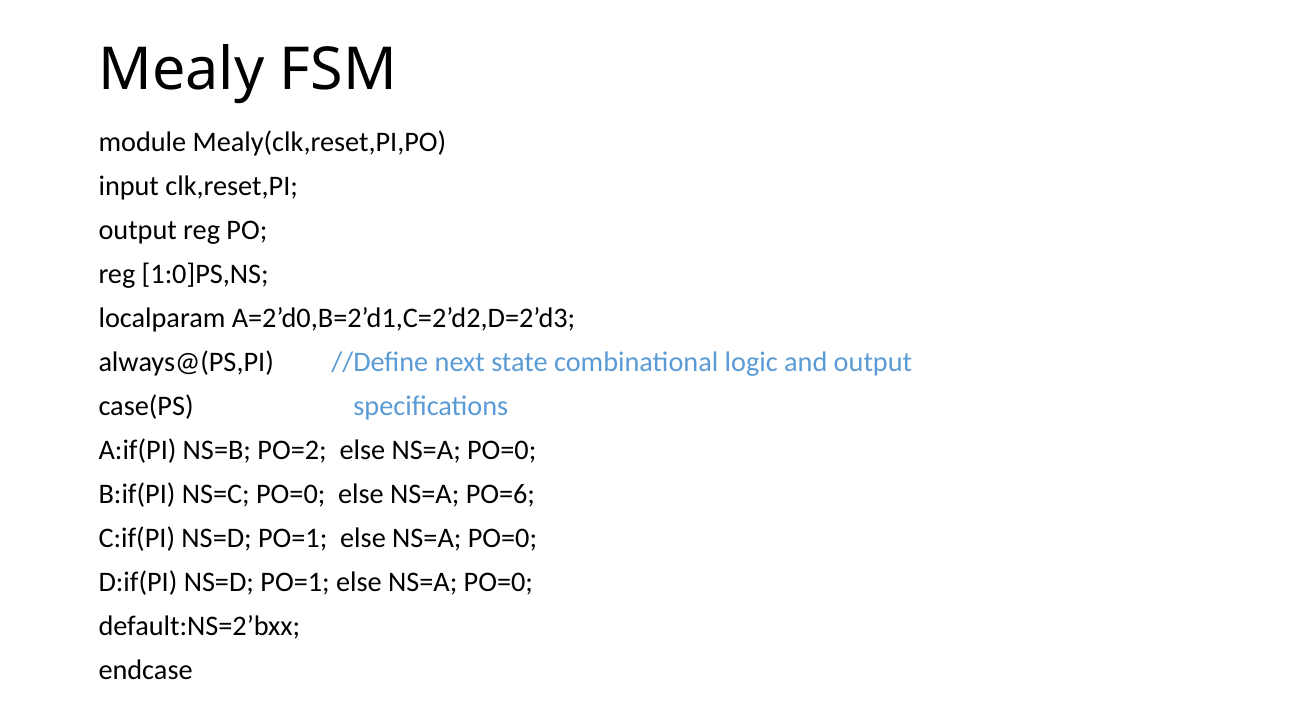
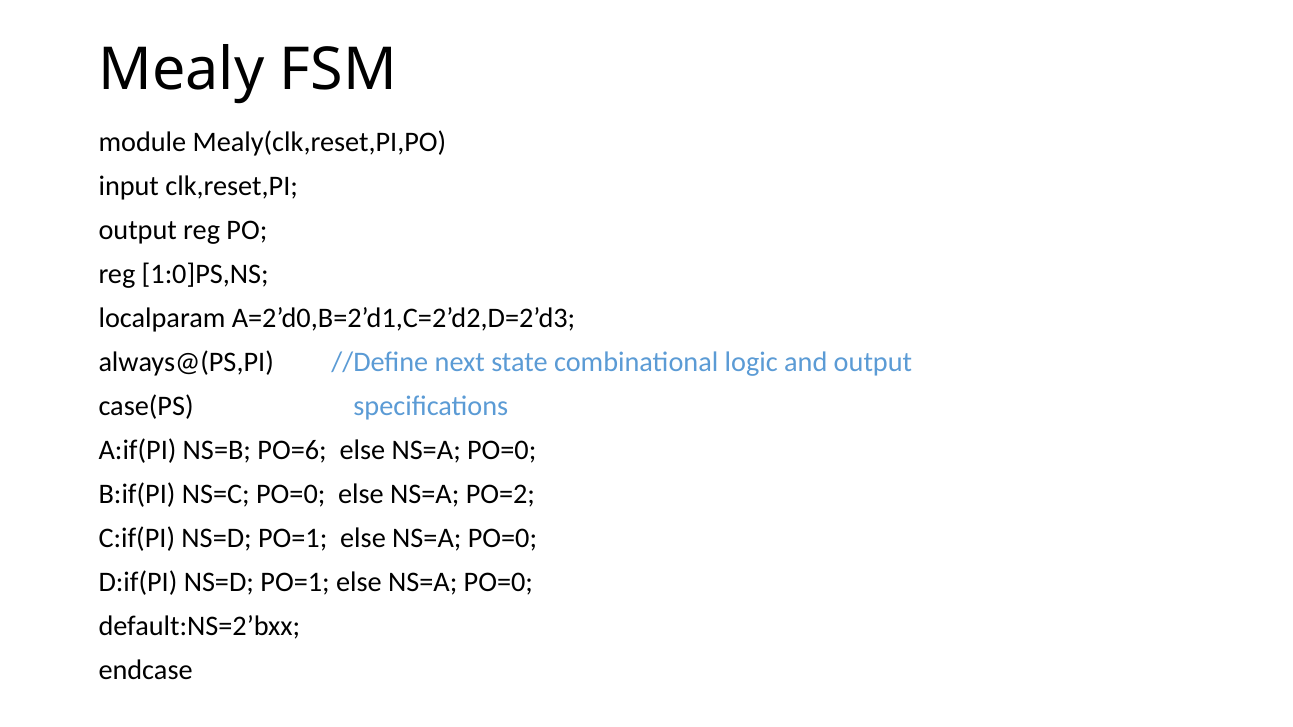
PO=2: PO=2 -> PO=6 (292, 450)
PO=6: PO=6 -> PO=2 (500, 494)
